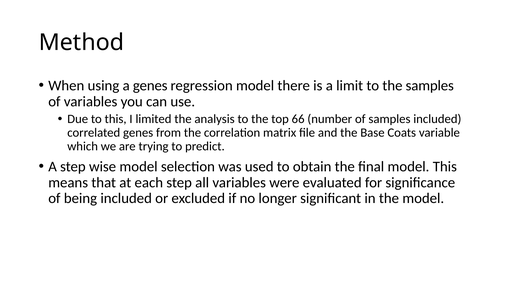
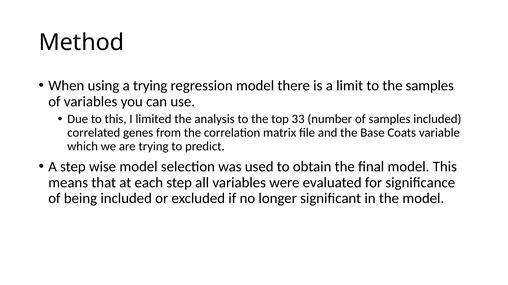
a genes: genes -> trying (150, 86)
66: 66 -> 33 (298, 119)
